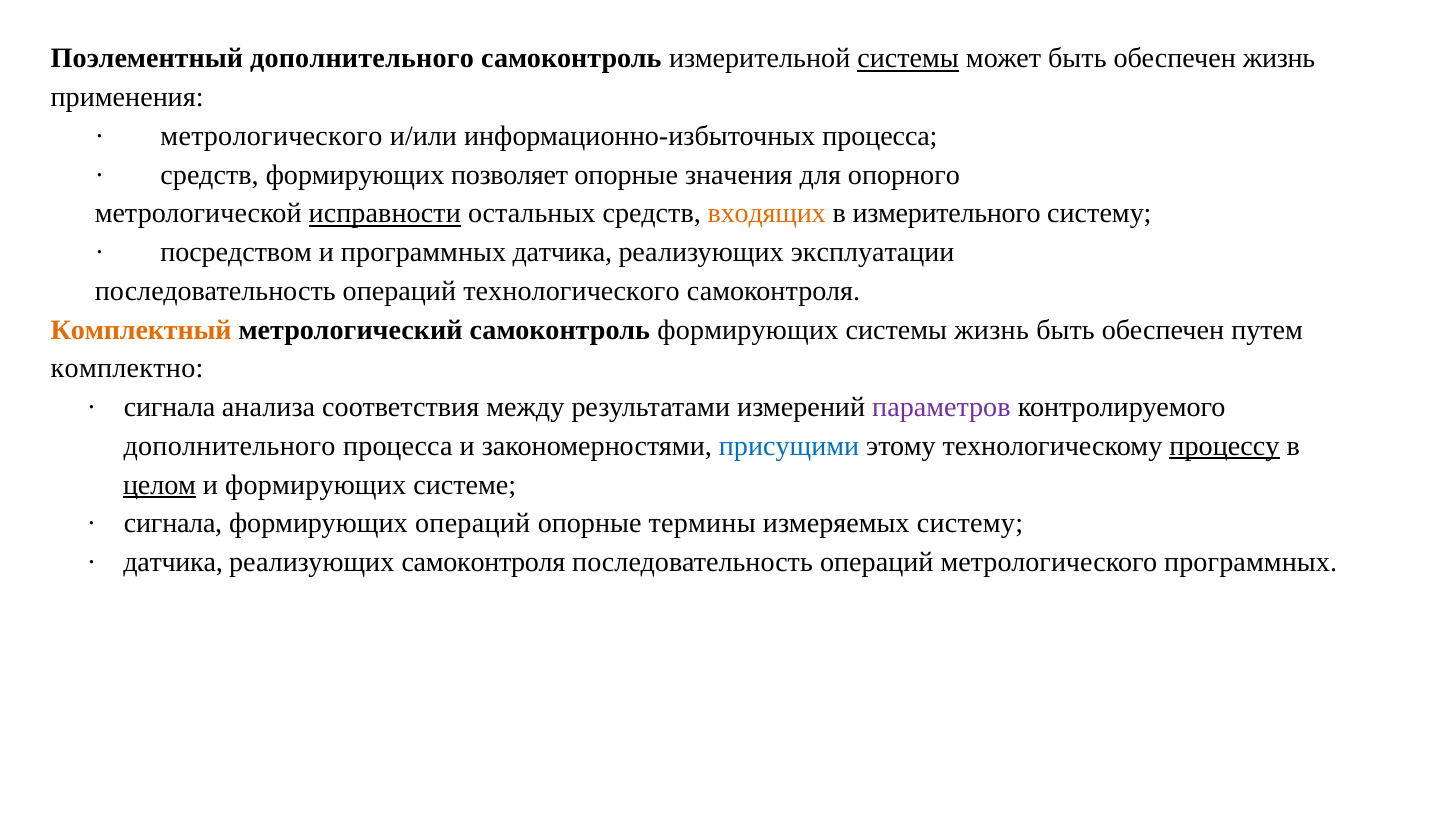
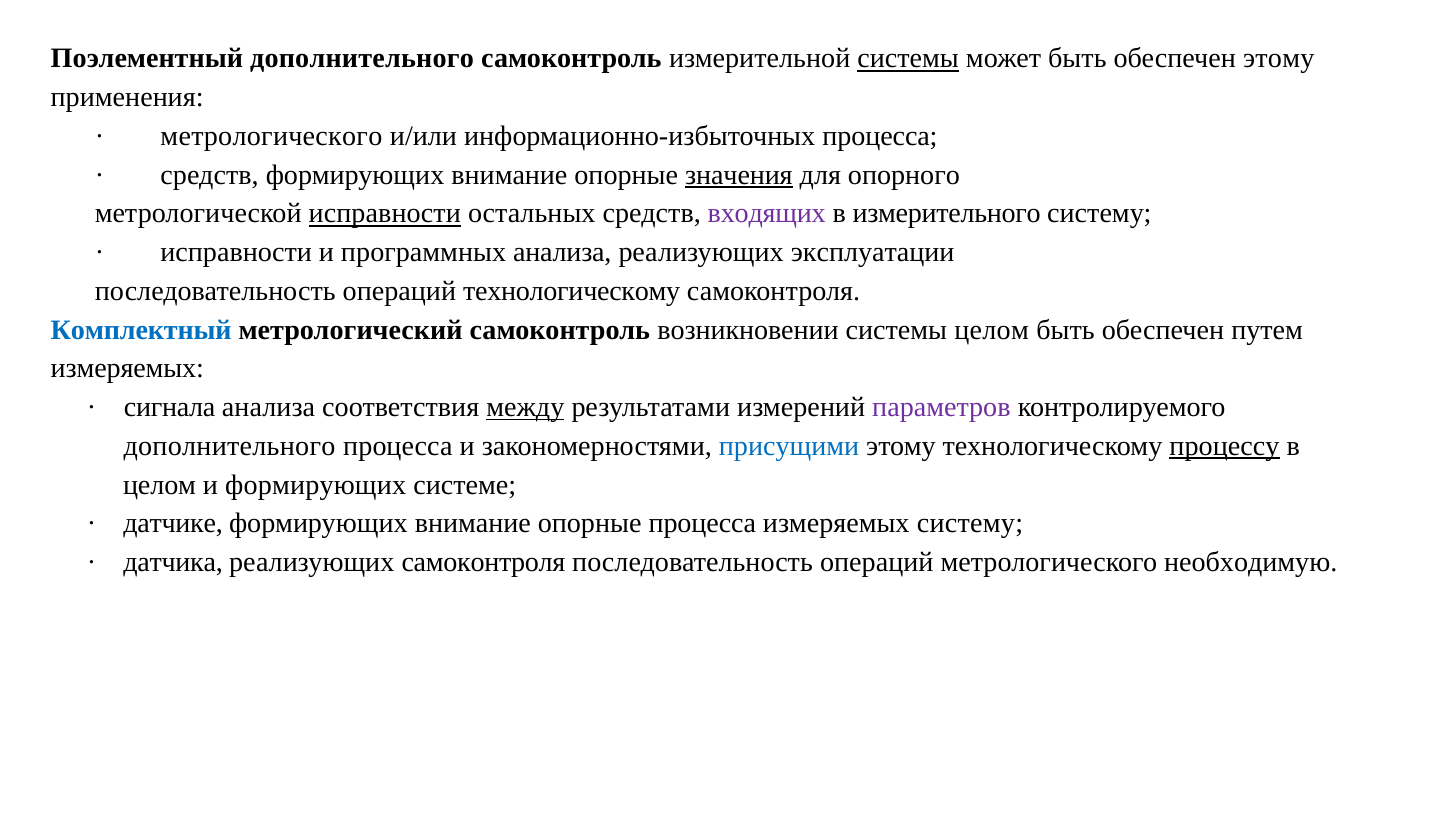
обеспечен жизнь: жизнь -> этому (1279, 59)
средств формирующих позволяет: позволяет -> внимание (509, 175)
значения underline: none -> present (739, 175)
входящих colour: orange -> purple (767, 214)
посредством: посредством -> исправности (236, 253)
программных датчика: датчика -> анализа (562, 253)
операций технологического: технологического -> технологическому (572, 291)
Комплектный colour: orange -> blue (141, 330)
самоконтроль формирующих: формирующих -> возникновении (748, 330)
системы жизнь: жизнь -> целом (992, 330)
комплектно: комплектно -> измеряемых (127, 369)
между underline: none -> present (525, 408)
целом underline: present -> none (160, 485)
сигнала: сигнала -> датчике (173, 524)
операций: операций -> внимание (473, 524)
опорные термины: термины -> процесса (702, 524)
метрологического программных: программных -> необходимую (1251, 563)
